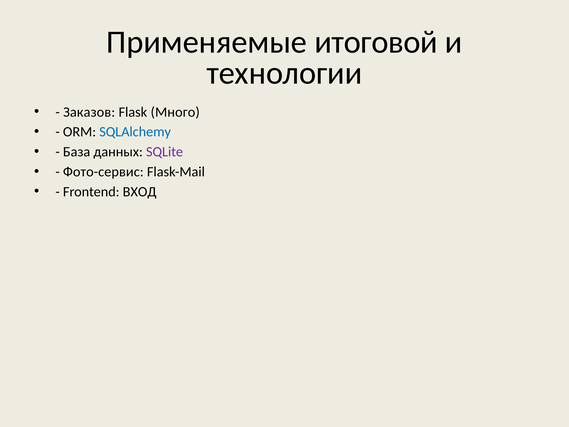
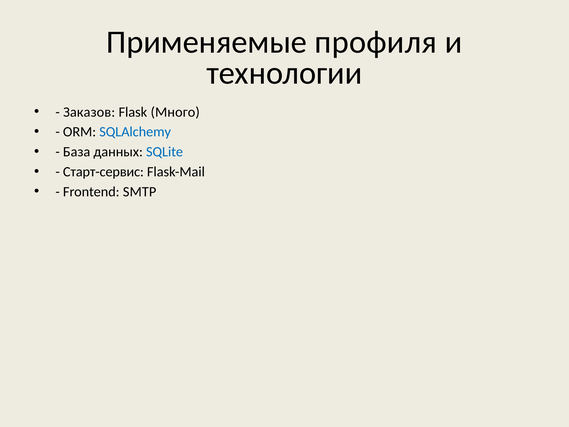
итоговой: итоговой -> профиля (376, 42)
SQLite colour: purple -> blue (165, 152)
Фото-сервис: Фото-сервис -> Старт-сервис (103, 172)
ВХОД: ВХОД -> SMTP (140, 192)
